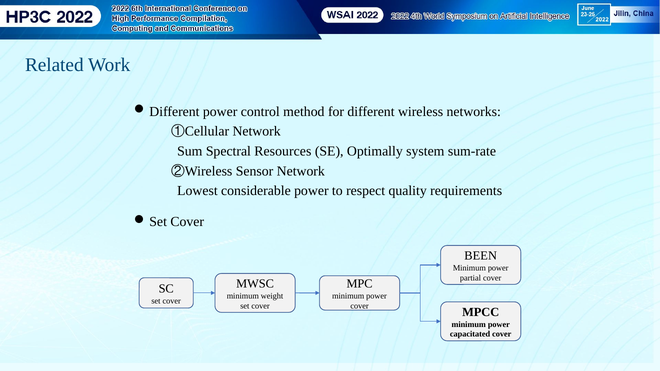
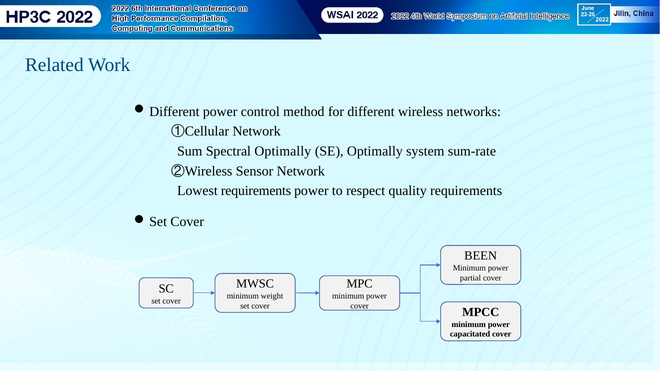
Spectral Resources: Resources -> Optimally (283, 151)
Lowest considerable: considerable -> requirements (256, 191)
